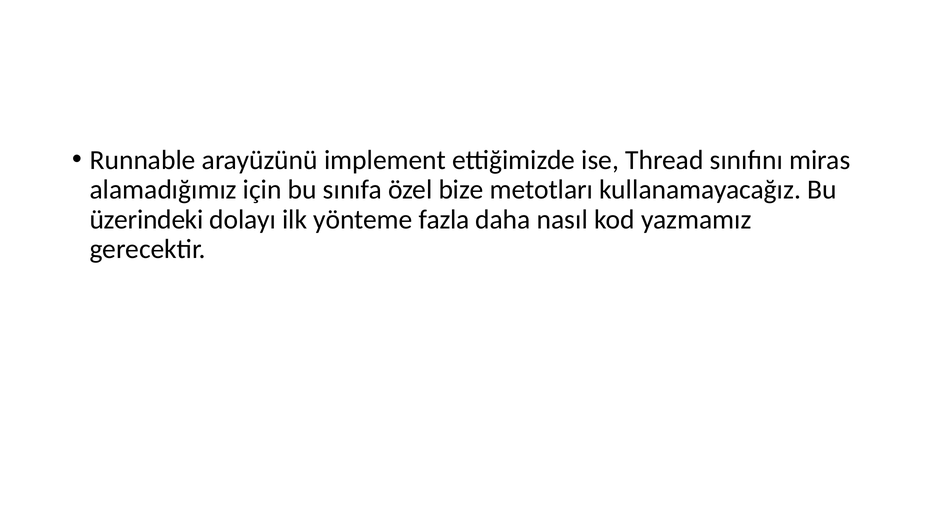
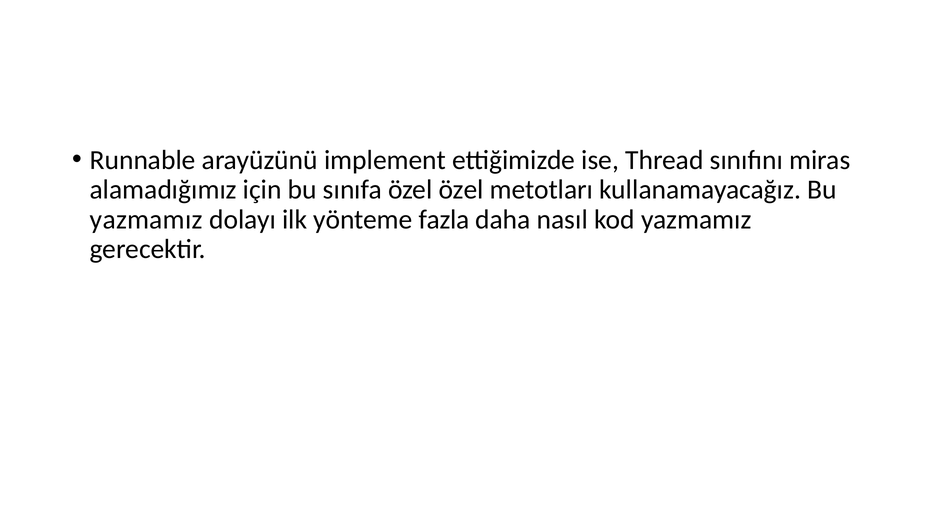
özel bize: bize -> özel (461, 190)
üzerindeki: üzerindeki -> yazmamız (146, 219)
